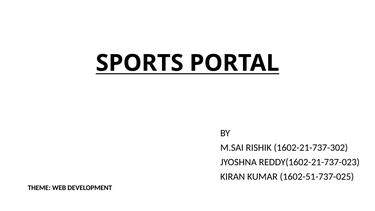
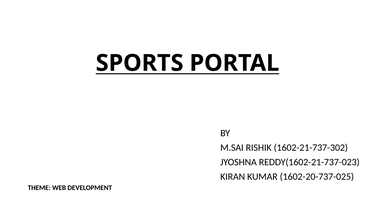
1602-51-737-025: 1602-51-737-025 -> 1602-20-737-025 (317, 177)
